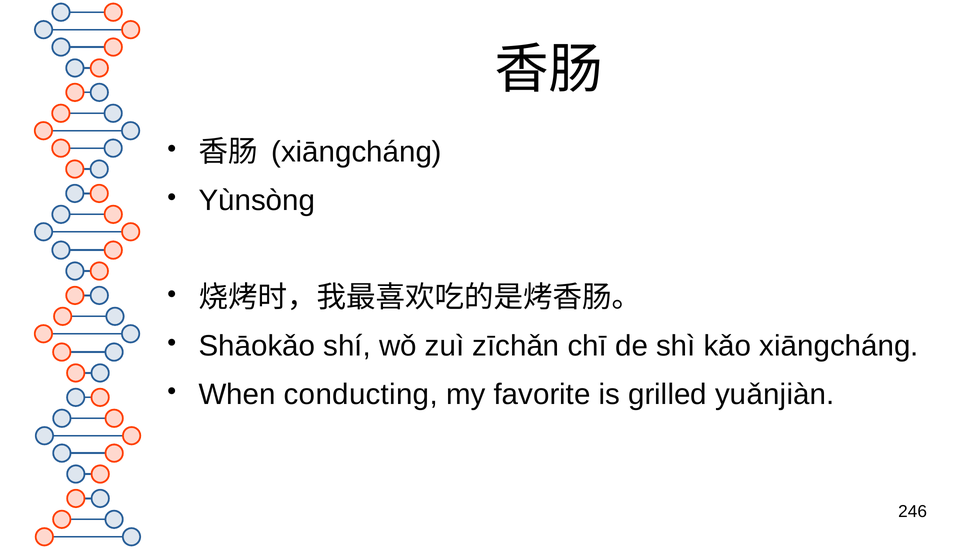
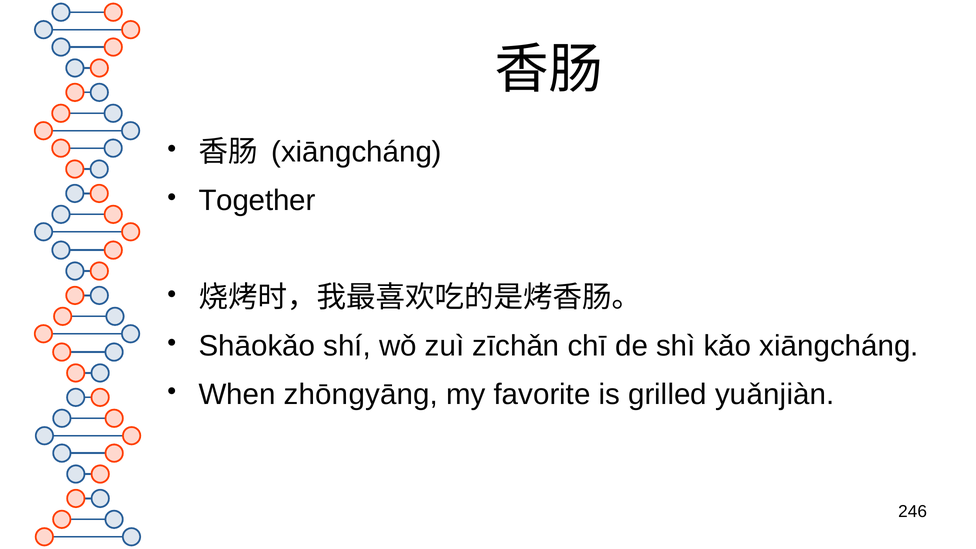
Yùnsòng: Yùnsòng -> Together (257, 201)
conducting: conducting -> zhōngyāng (361, 394)
